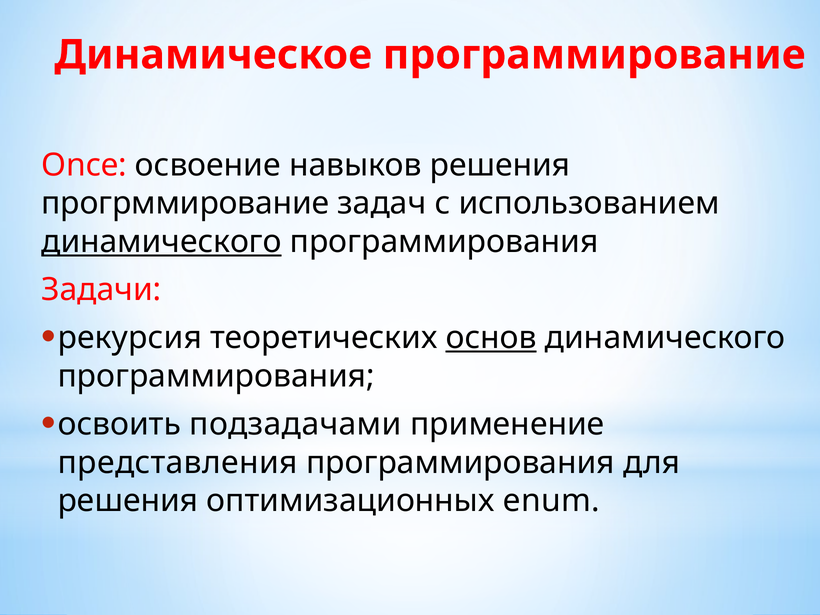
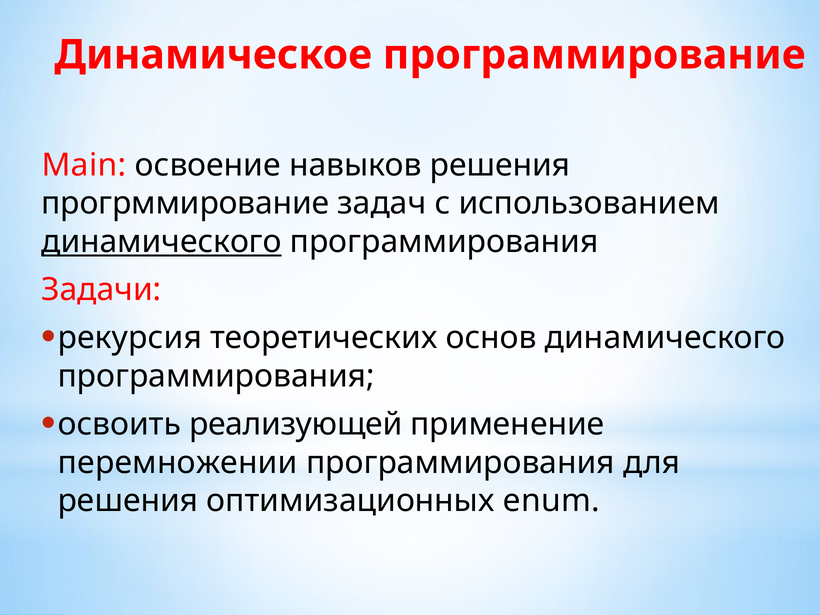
Once: Once -> Main (84, 165)
основ underline: present -> none (491, 338)
подзадачами: подзадачами -> реализующей (296, 424)
представления: представления -> перемножении (178, 463)
